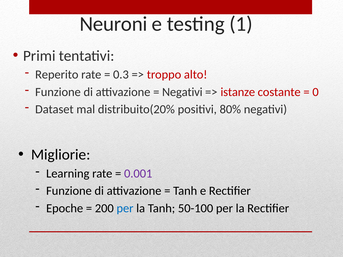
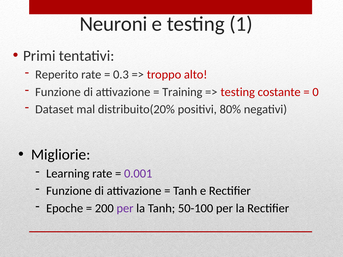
Negativi: Negativi -> Training (182, 92)
istanze: istanze -> testing (238, 92)
per colour: blue -> purple (125, 208)
